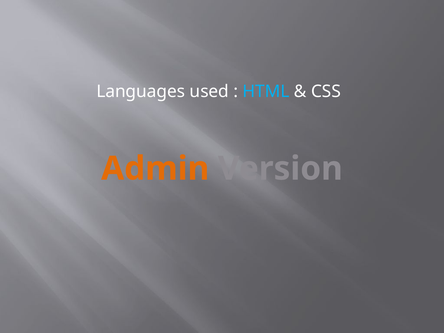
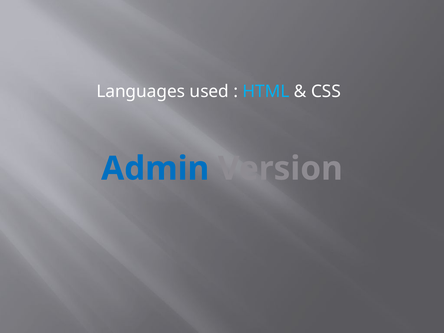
Admin colour: orange -> blue (155, 169)
